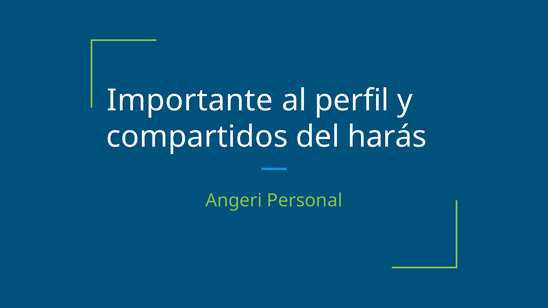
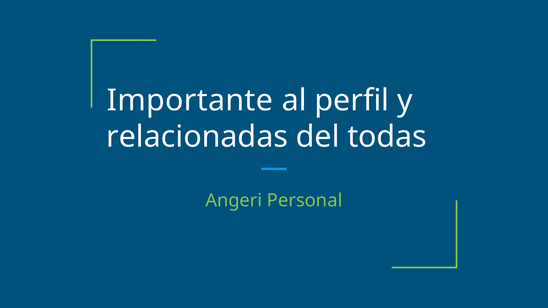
compartidos: compartidos -> relacionadas (197, 137)
harás: harás -> todas (387, 137)
